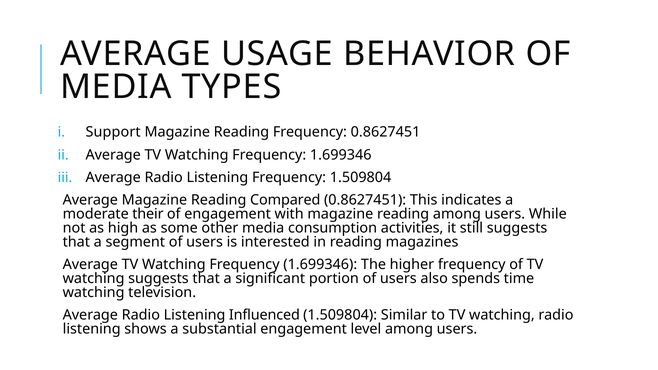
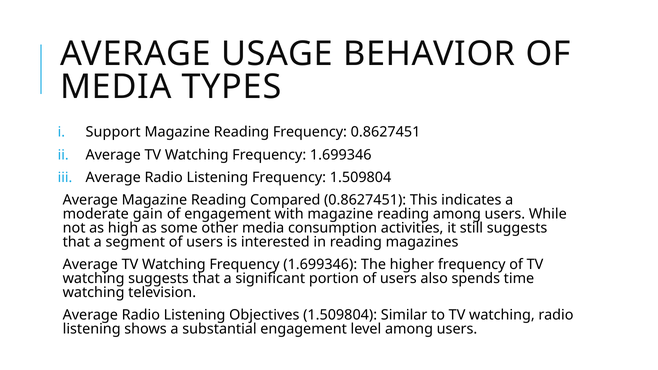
their: their -> gain (148, 214)
Influenced: Influenced -> Objectives (264, 315)
